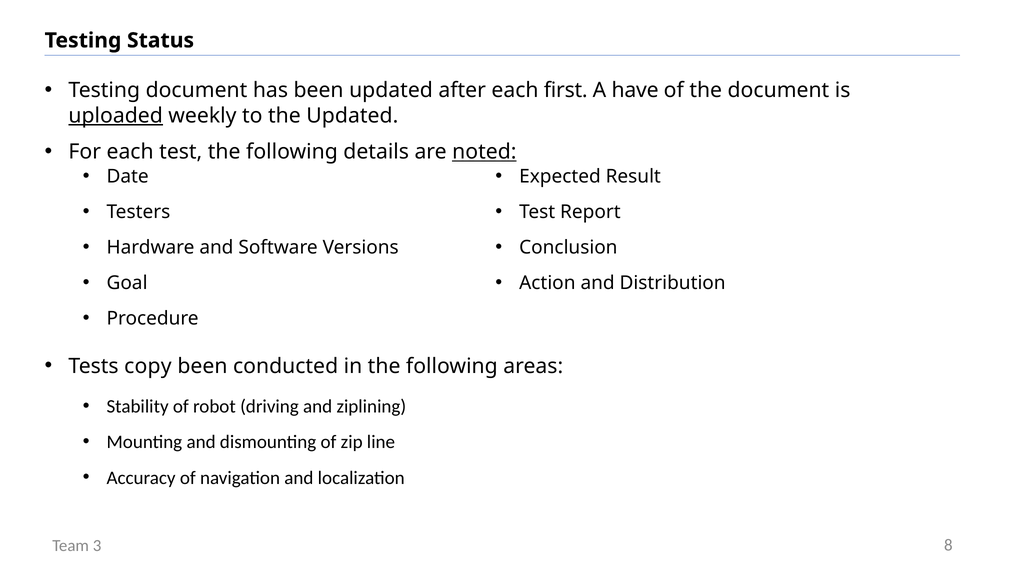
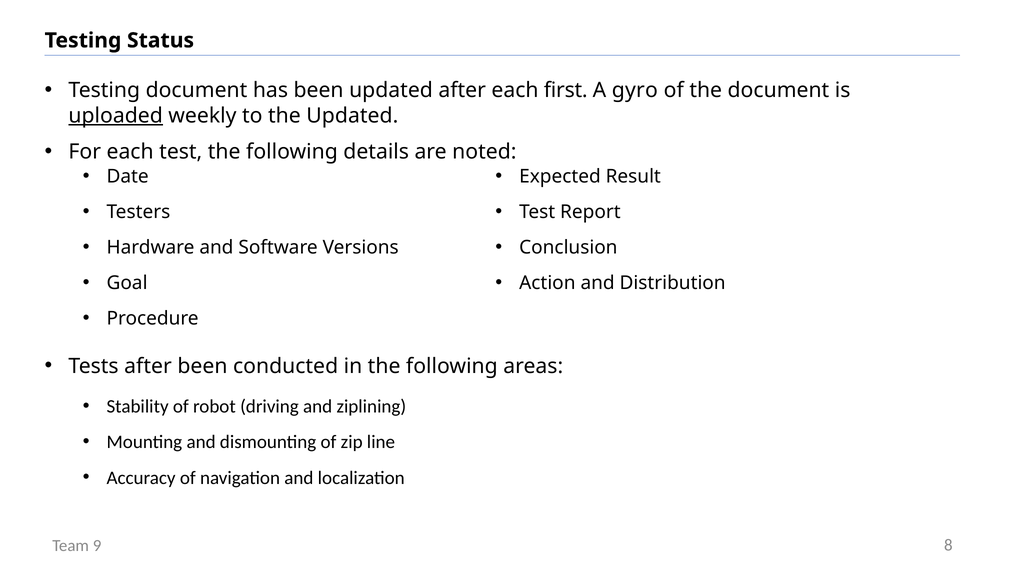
have: have -> gyro (635, 90)
noted underline: present -> none (484, 152)
Tests copy: copy -> after (148, 367)
3: 3 -> 9 (97, 546)
